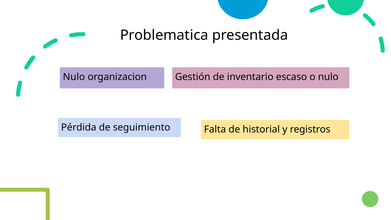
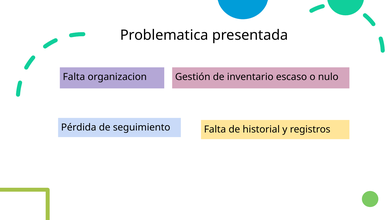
Nulo: Nulo -> Falta (74, 77)
